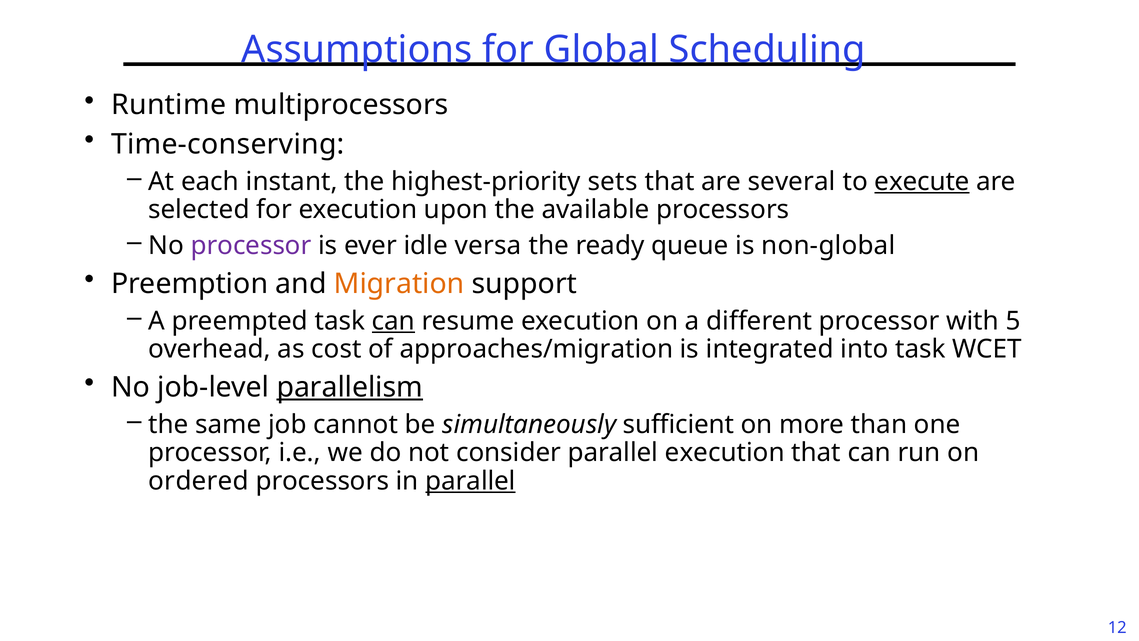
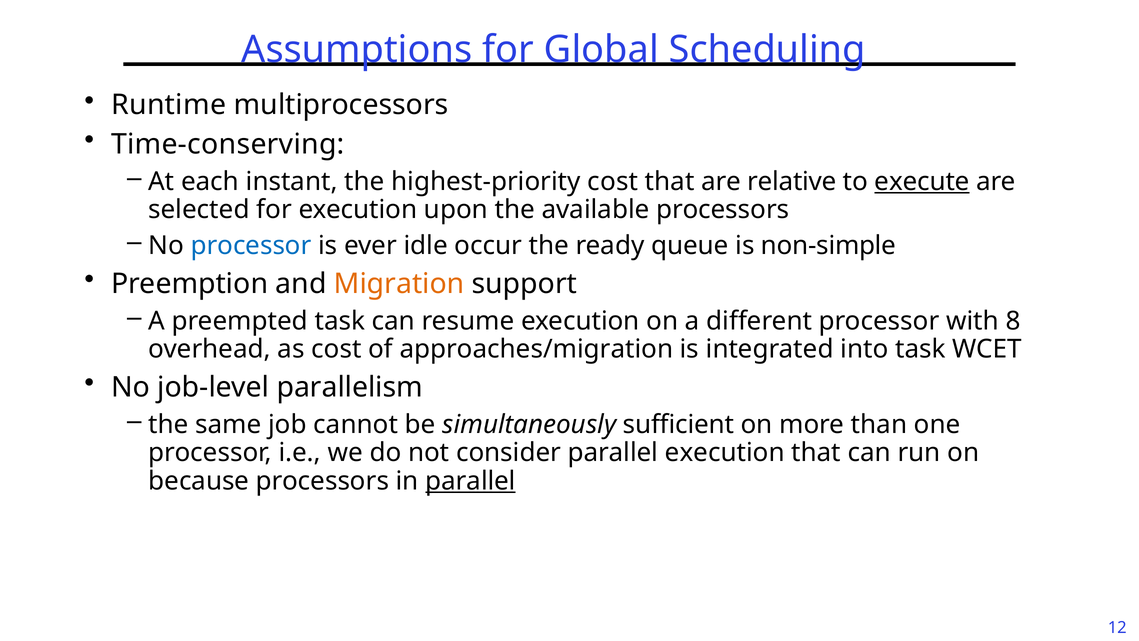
highest-priority sets: sets -> cost (613, 181)
several: several -> relative (792, 181)
processor colour: purple -> blue (251, 246)
versa: versa -> occur (488, 246)
non-global: non-global -> non-simple (829, 246)
can underline: present -> none (393, 321)
5: 5 -> 8 (1013, 321)
parallelism underline: present -> none (350, 387)
ordered: ordered -> because (199, 481)
